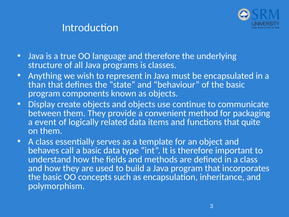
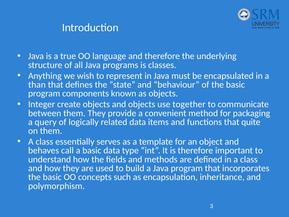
Display: Display -> Integer (42, 104)
continue: continue -> together (189, 104)
event: event -> query (46, 122)
